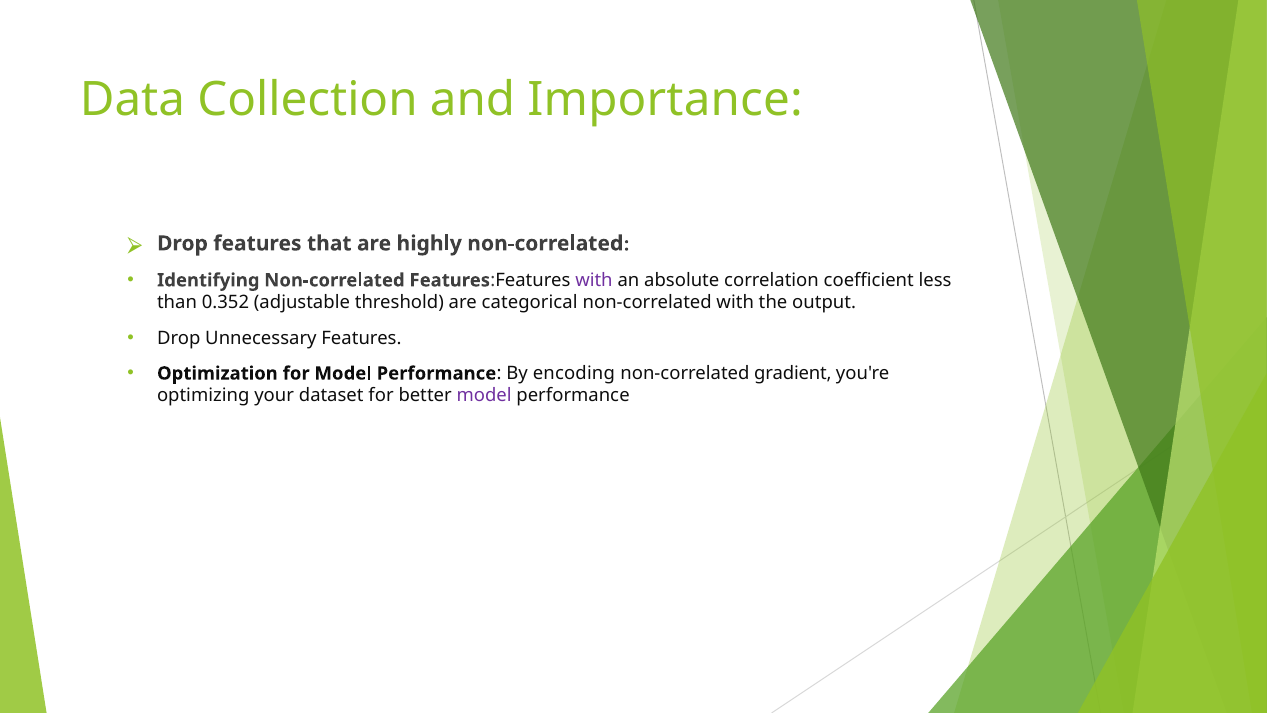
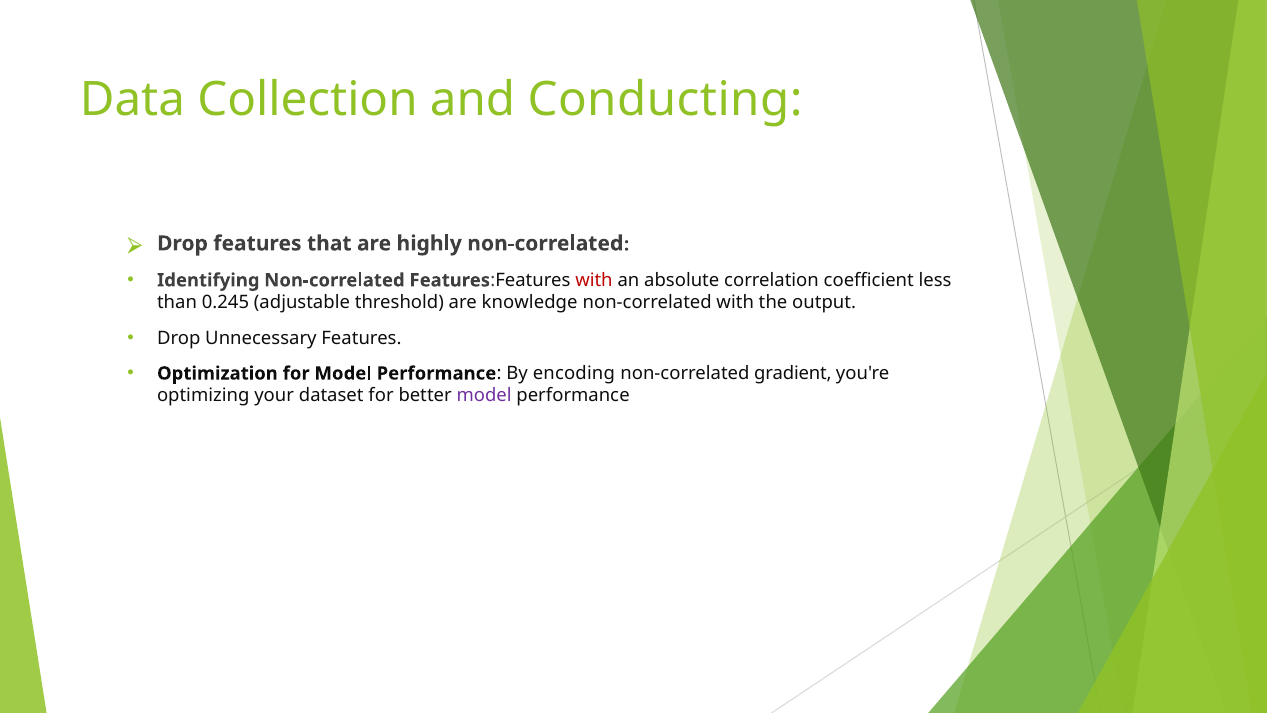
Importance: Importance -> Conducting (665, 100)
with colour: purple -> red (594, 280)
0.352: 0.352 -> 0.245 (225, 302)
categorical: categorical -> knowledge (530, 302)
